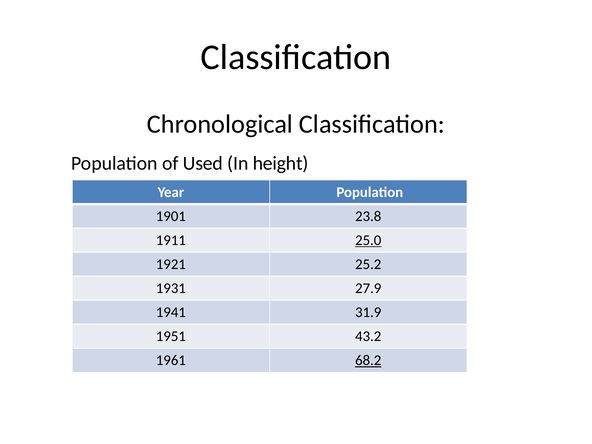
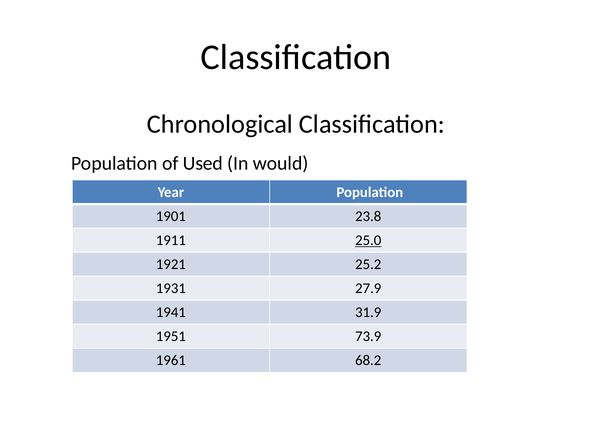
height: height -> would (281, 163)
43.2: 43.2 -> 73.9 (368, 336)
68.2 underline: present -> none (368, 360)
